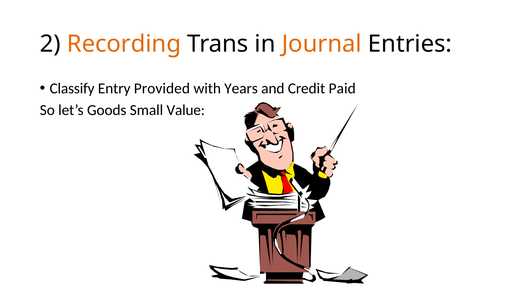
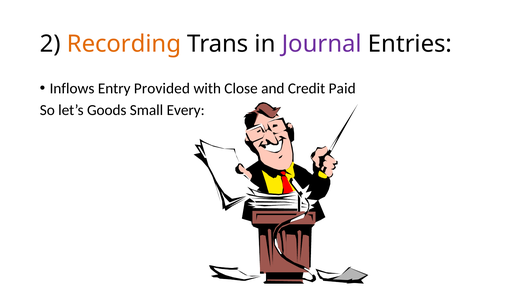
Journal colour: orange -> purple (322, 44)
Classify: Classify -> Inflows (72, 88)
Years: Years -> Close (241, 88)
Value: Value -> Every (186, 110)
